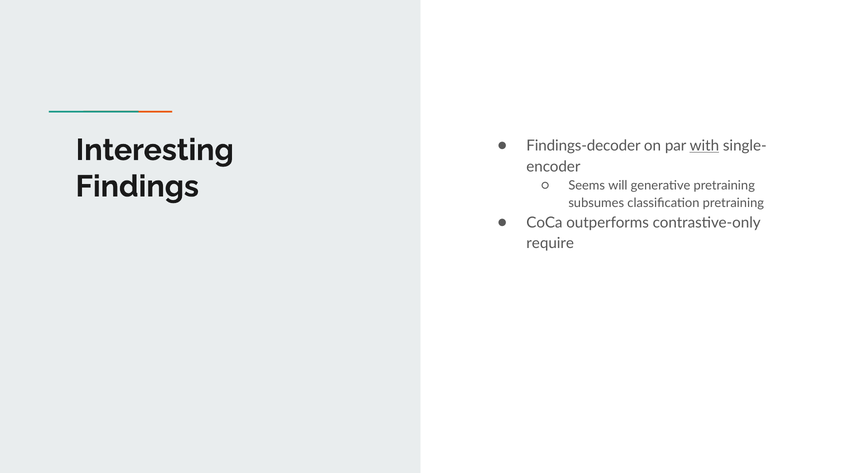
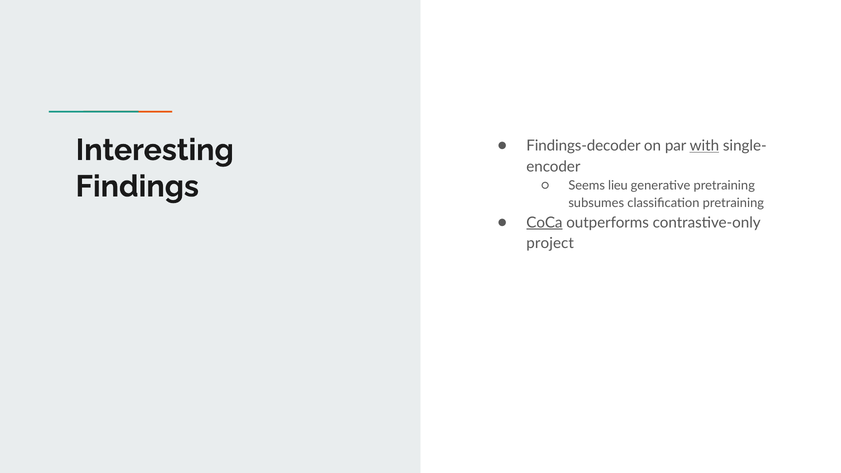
will: will -> lieu (618, 185)
CoCa underline: none -> present (544, 223)
require: require -> project (550, 243)
